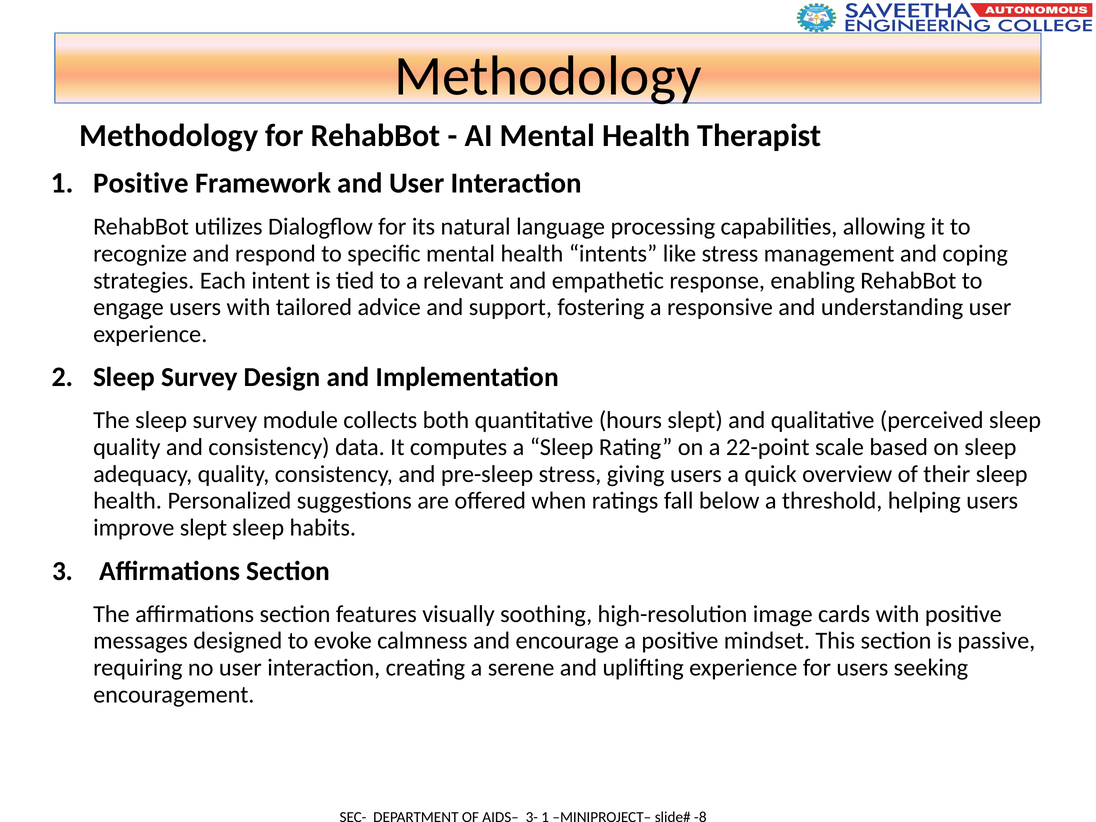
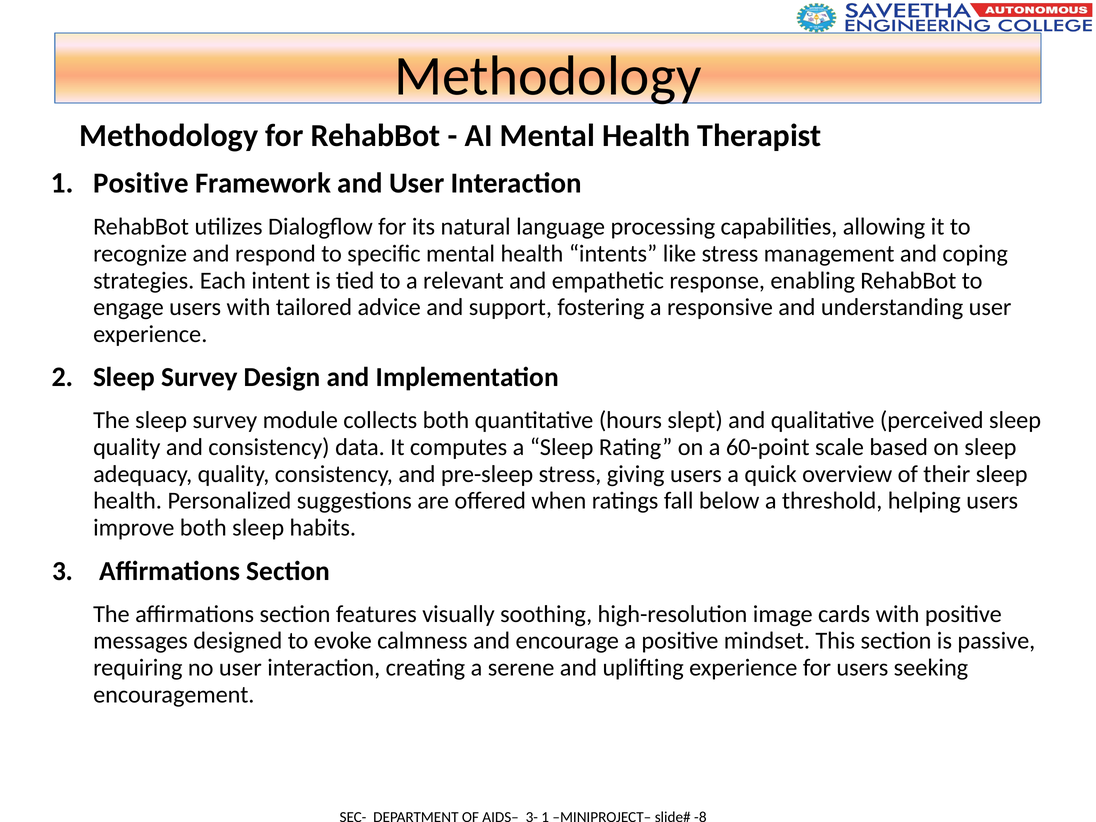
22-point: 22-point -> 60-point (768, 447)
improve slept: slept -> both (203, 528)
